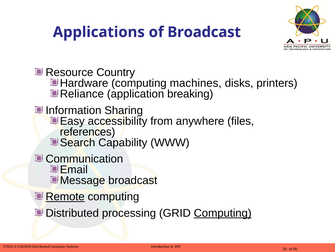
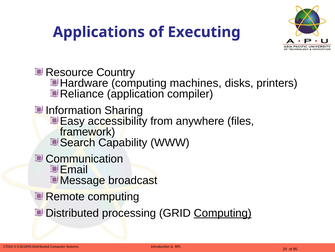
of Broadcast: Broadcast -> Executing (204, 32)
breaking: breaking -> compiler (190, 94)
references: references -> framework (88, 131)
Remote underline: present -> none (65, 196)
